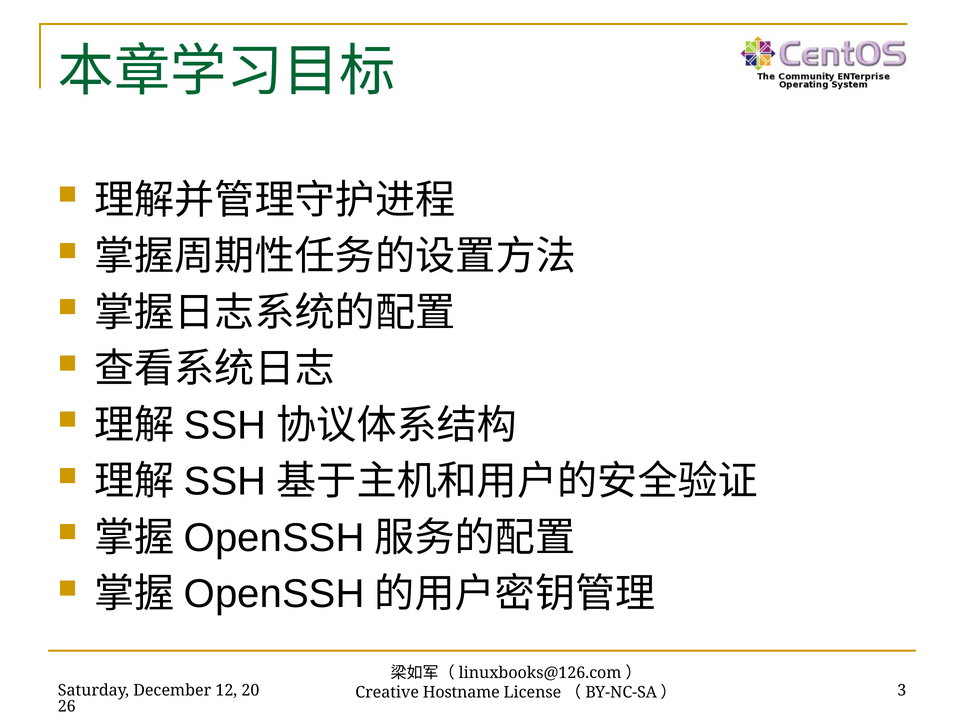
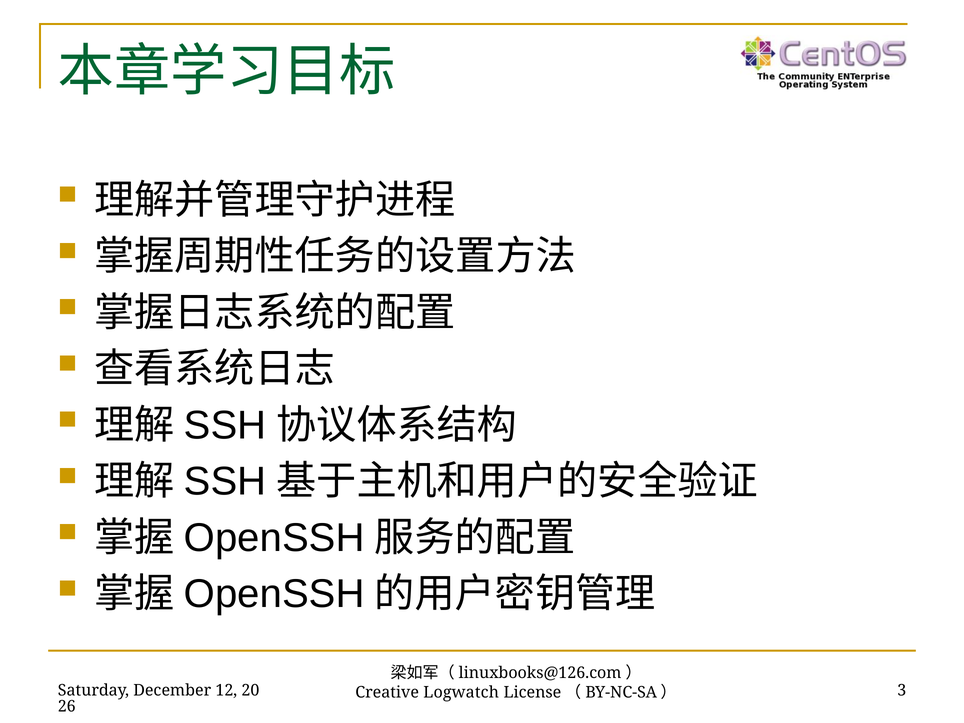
Hostname: Hostname -> Logwatch (461, 692)
